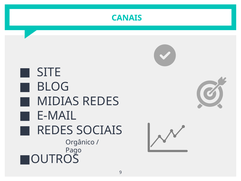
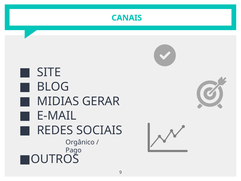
MIDIAS REDES: REDES -> GERAR (101, 101)
